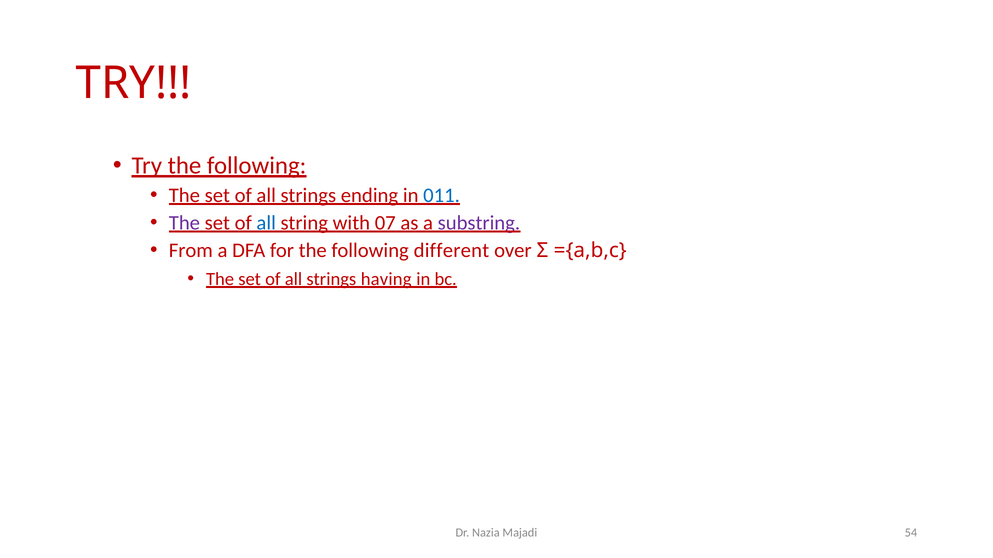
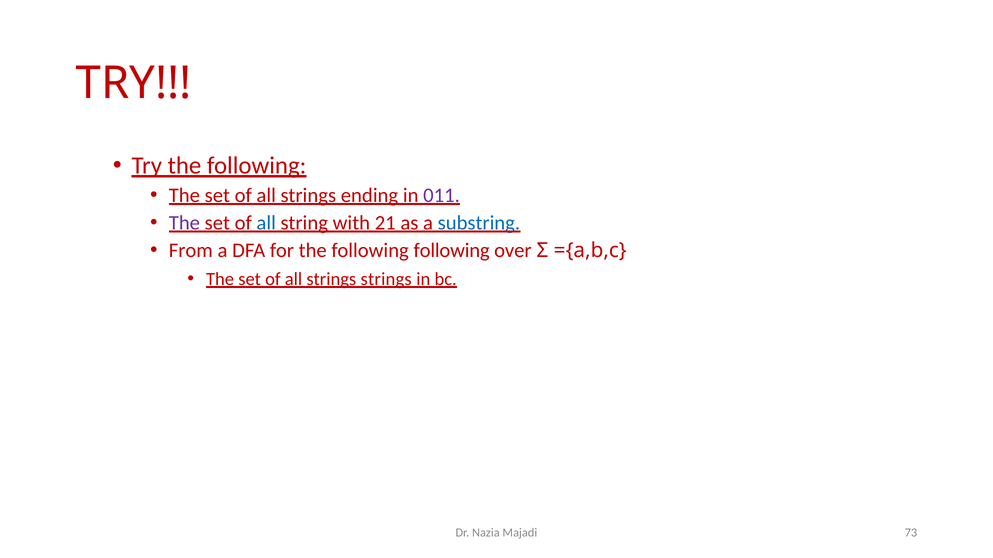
011 colour: blue -> purple (442, 195)
07: 07 -> 21 (385, 223)
substring colour: purple -> blue (479, 223)
following different: different -> following (452, 250)
strings having: having -> strings (386, 279)
54: 54 -> 73 (911, 533)
